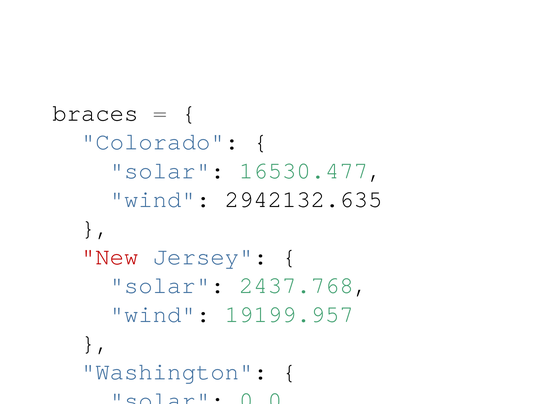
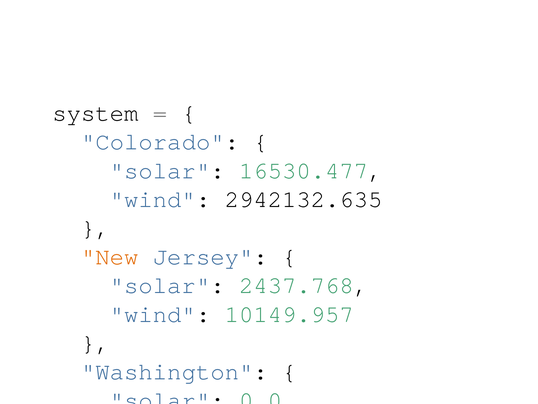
braces: braces -> system (96, 113)
New colour: red -> orange (110, 256)
19199.957: 19199.957 -> 10149.957 (289, 314)
